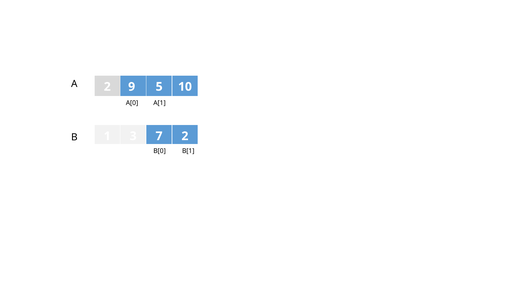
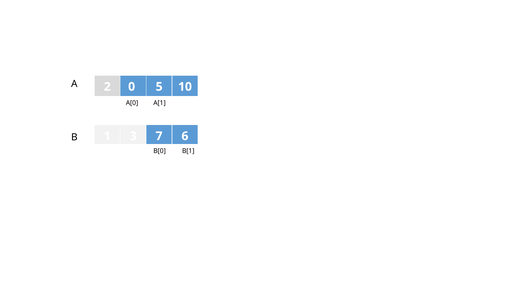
9: 9 -> 0 (132, 87)
7 2: 2 -> 6 (185, 136)
